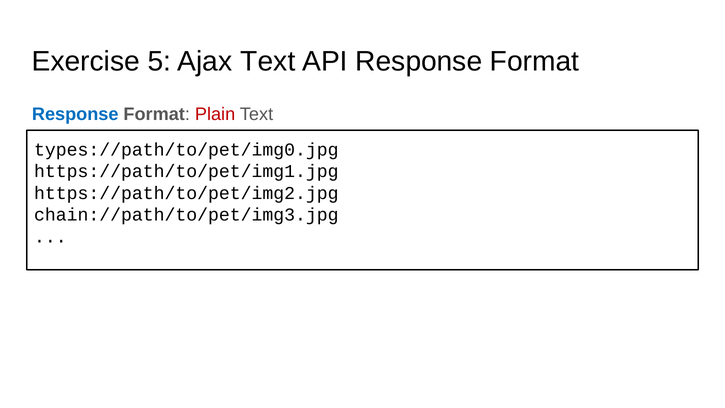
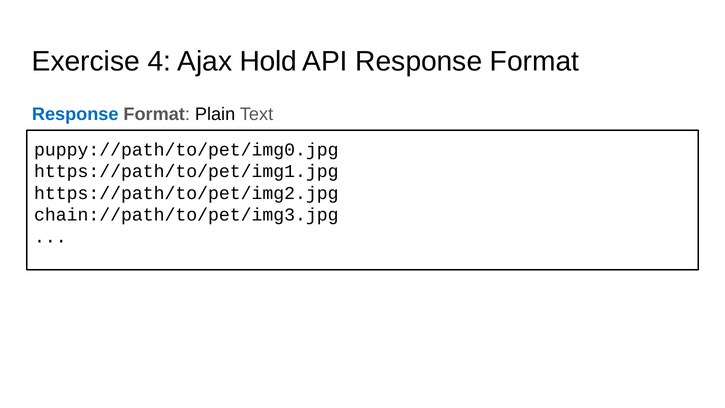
5: 5 -> 4 (159, 61)
Ajax Text: Text -> Hold (268, 61)
Plain colour: red -> black (215, 114)
types://path/to/pet/img0.jpg: types://path/to/pet/img0.jpg -> puppy://path/to/pet/img0.jpg (186, 150)
